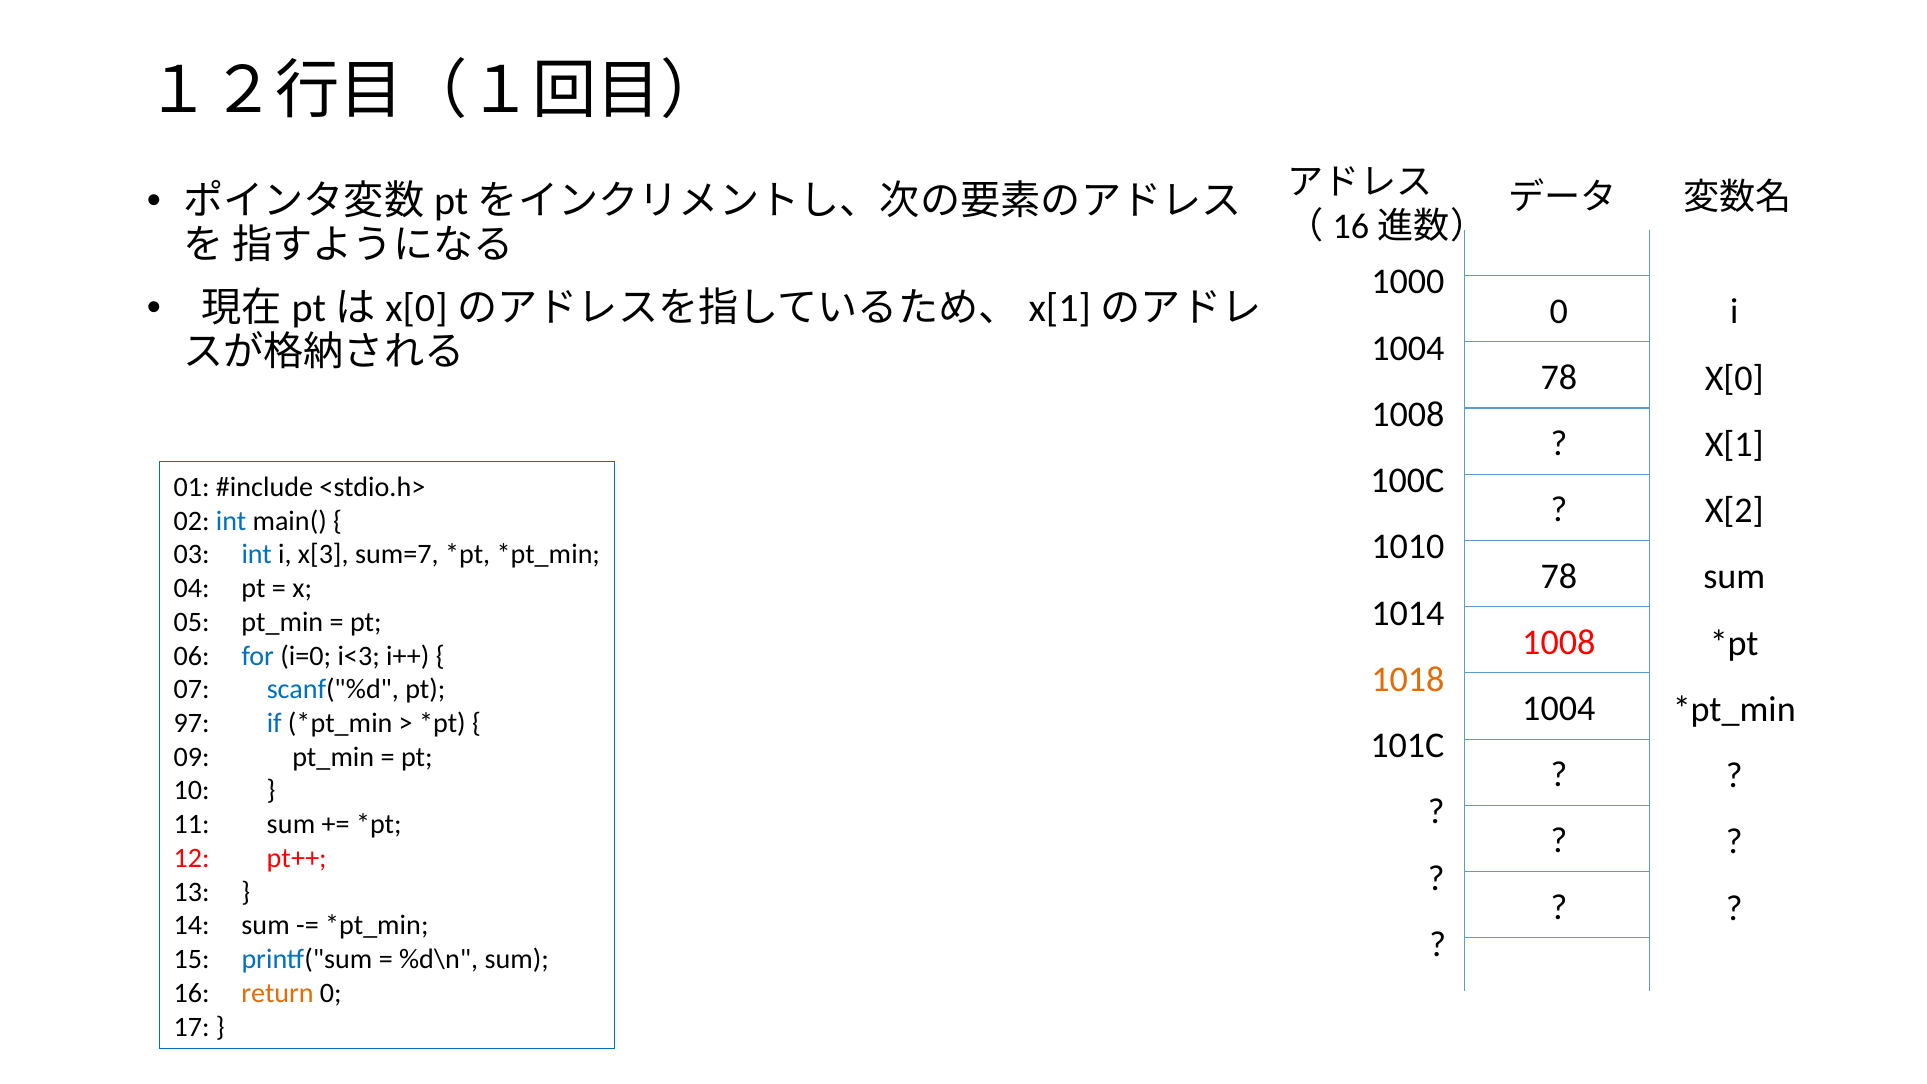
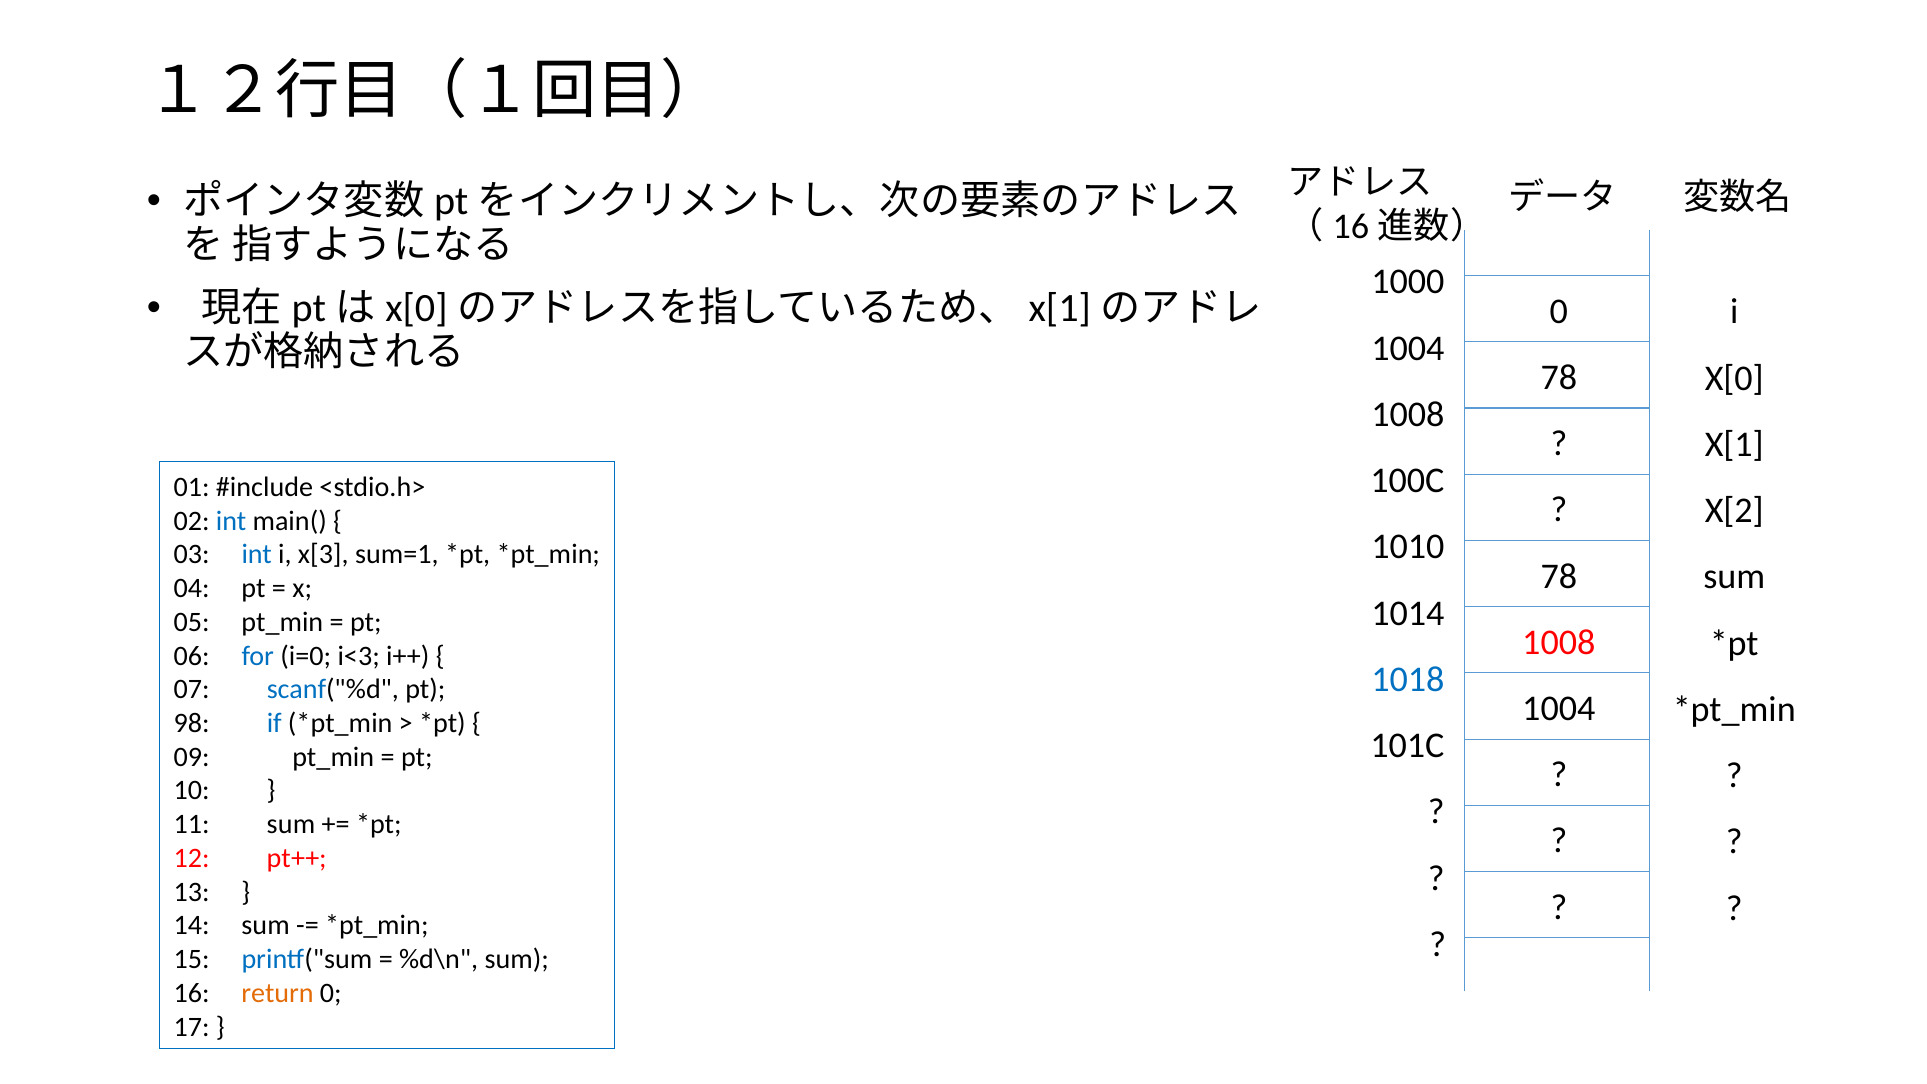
sum=7: sum=7 -> sum=1 (397, 554)
1018 colour: orange -> blue (1408, 679)
97: 97 -> 98 (192, 723)
